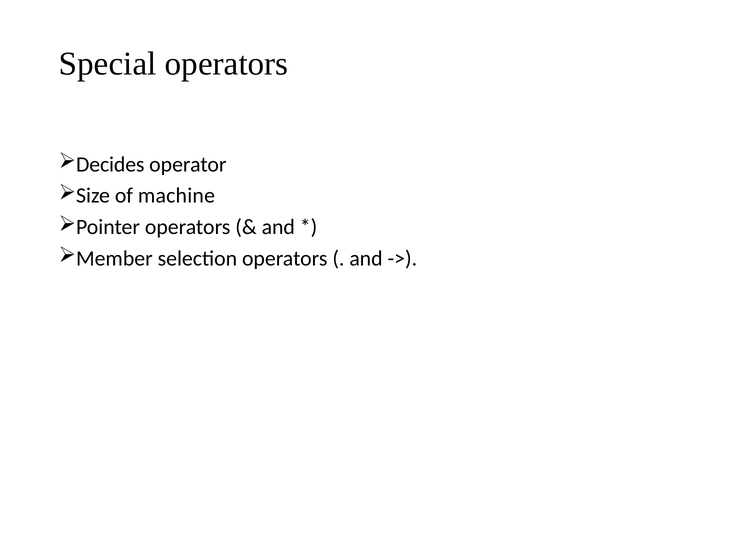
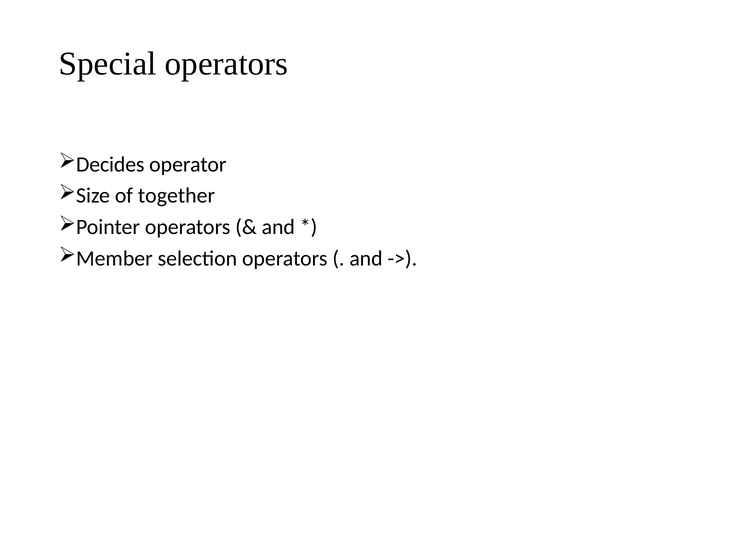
machine: machine -> together (177, 196)
